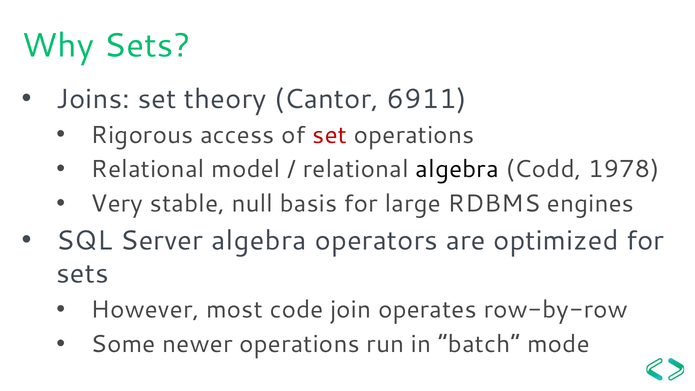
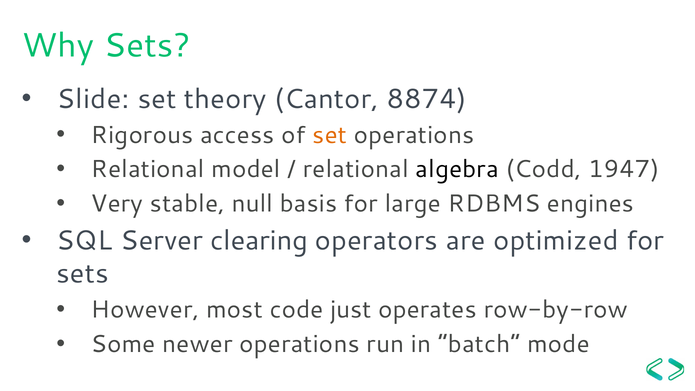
Joins: Joins -> Slide (93, 99)
6911: 6911 -> 8874 (427, 99)
set colour: red -> orange (330, 135)
1978: 1978 -> 1947 (624, 169)
Server algebra: algebra -> clearing (259, 241)
join: join -> just (351, 310)
